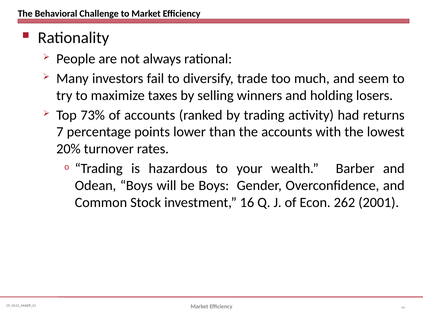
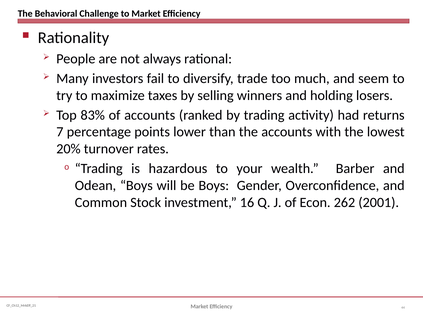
73%: 73% -> 83% (93, 115)
